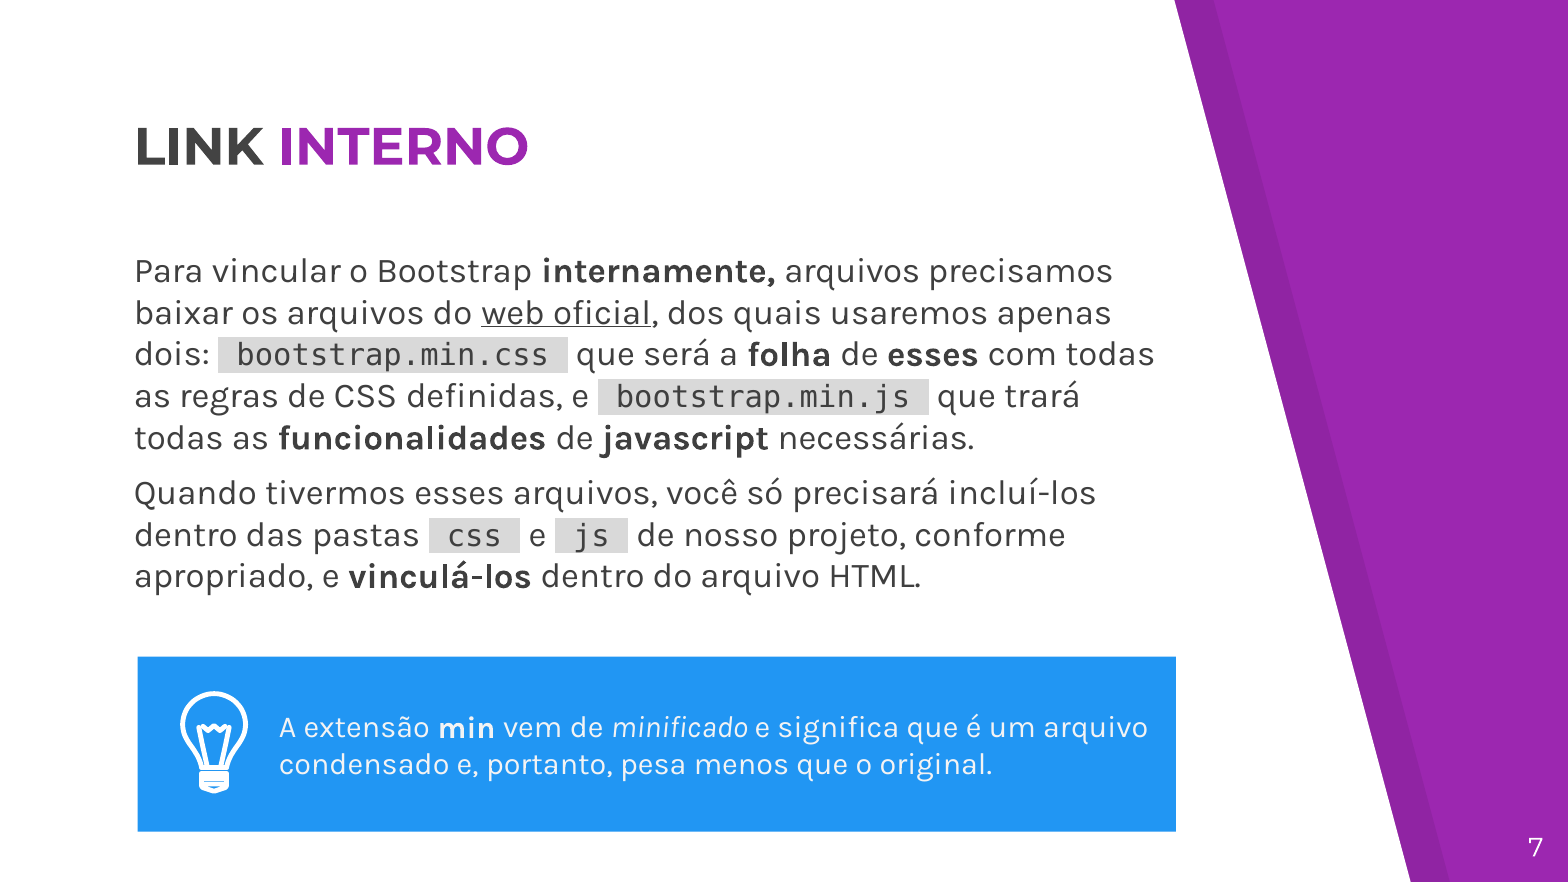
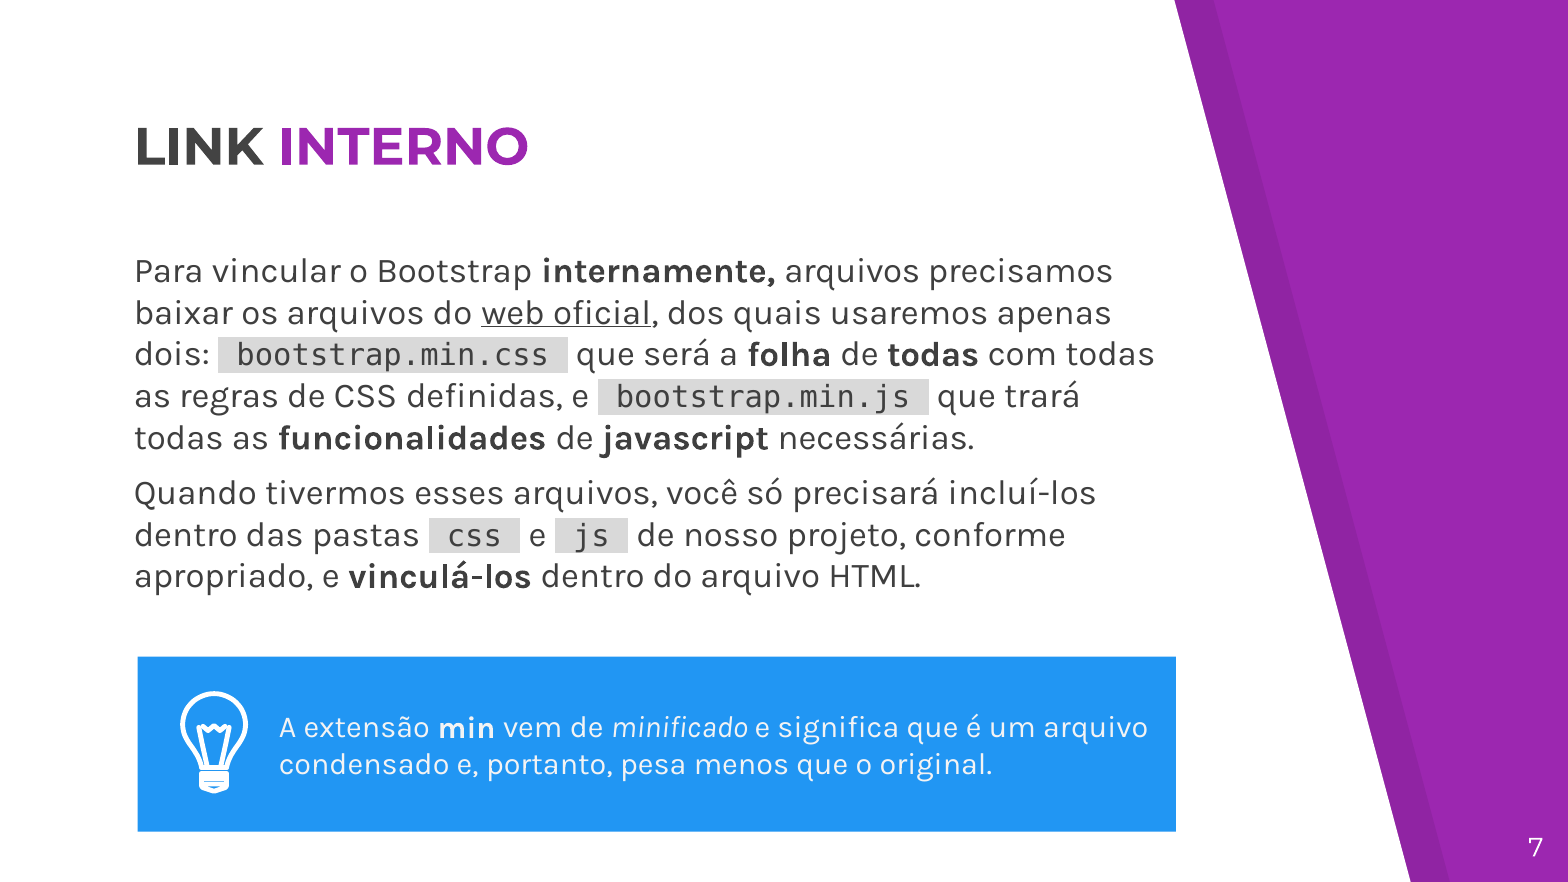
de esses: esses -> todas (933, 354)
